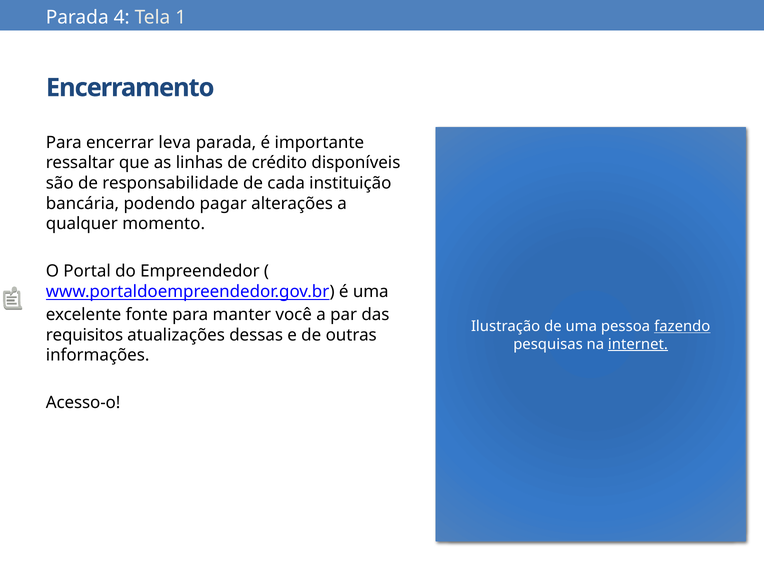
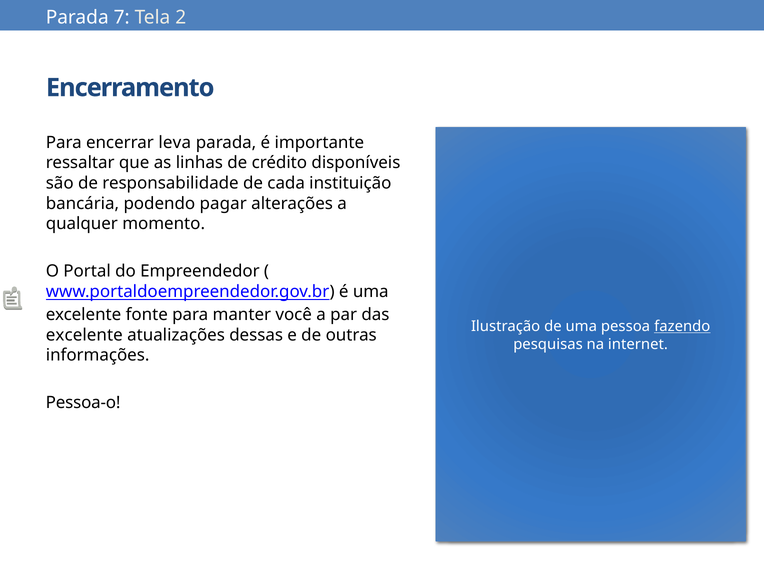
4: 4 -> 7 (122, 17)
1: 1 -> 2 (181, 17)
requisitos: requisitos -> excelente (84, 335)
internet underline: present -> none (638, 344)
Acesso-o: Acesso-o -> Pessoa-o (83, 403)
